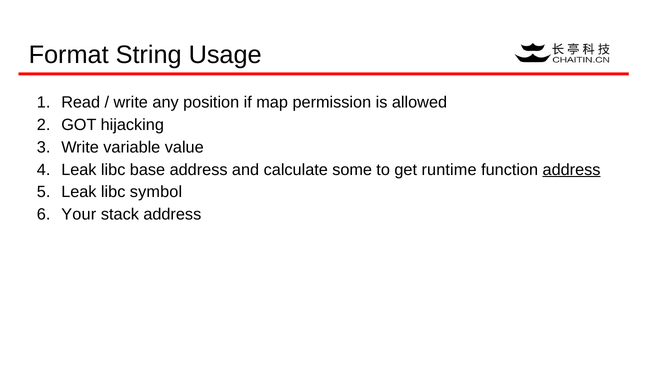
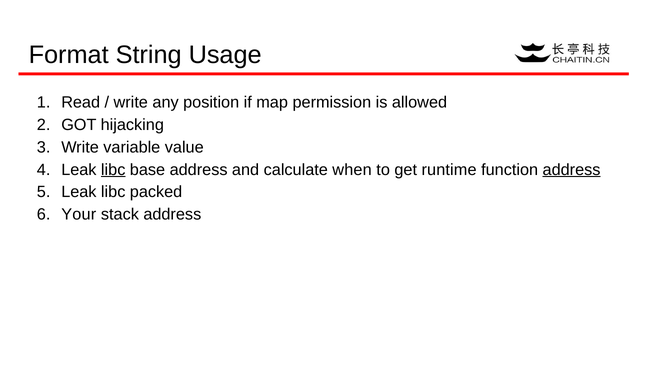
libc underline: none -> present (113, 170)
some: some -> when (352, 170)
symbol: symbol -> packed (156, 192)
